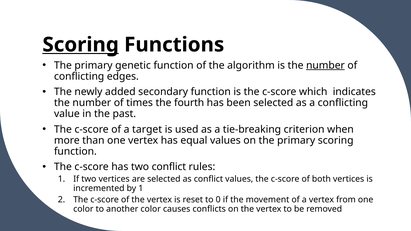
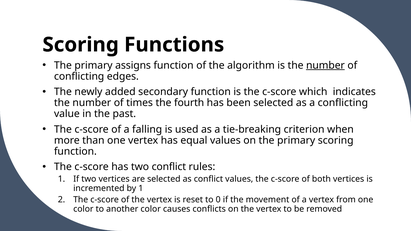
Scoring underline: present -> none (81, 45)
genetic: genetic -> assigns (133, 65)
target: target -> falling (147, 129)
